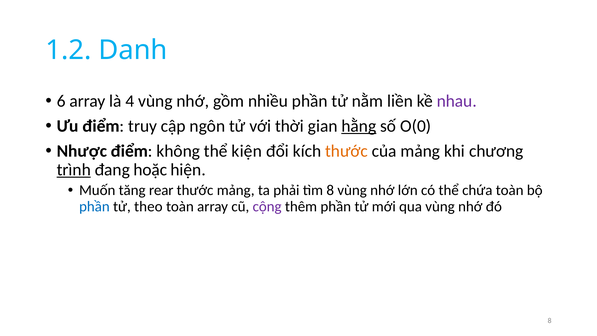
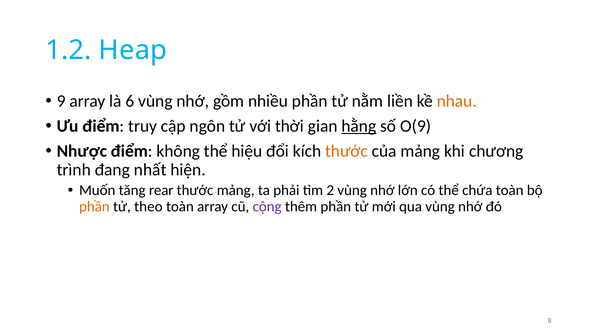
Danh: Danh -> Heap (133, 50)
6: 6 -> 9 (61, 101)
4: 4 -> 6 (130, 101)
nhau colour: purple -> orange (457, 101)
O(0: O(0 -> O(9 (416, 126)
kiện: kiện -> hiệu (247, 151)
trình underline: present -> none (74, 170)
hoặc: hoặc -> nhất (150, 170)
tìm 8: 8 -> 2 (330, 190)
phần colour: blue -> orange (94, 206)
